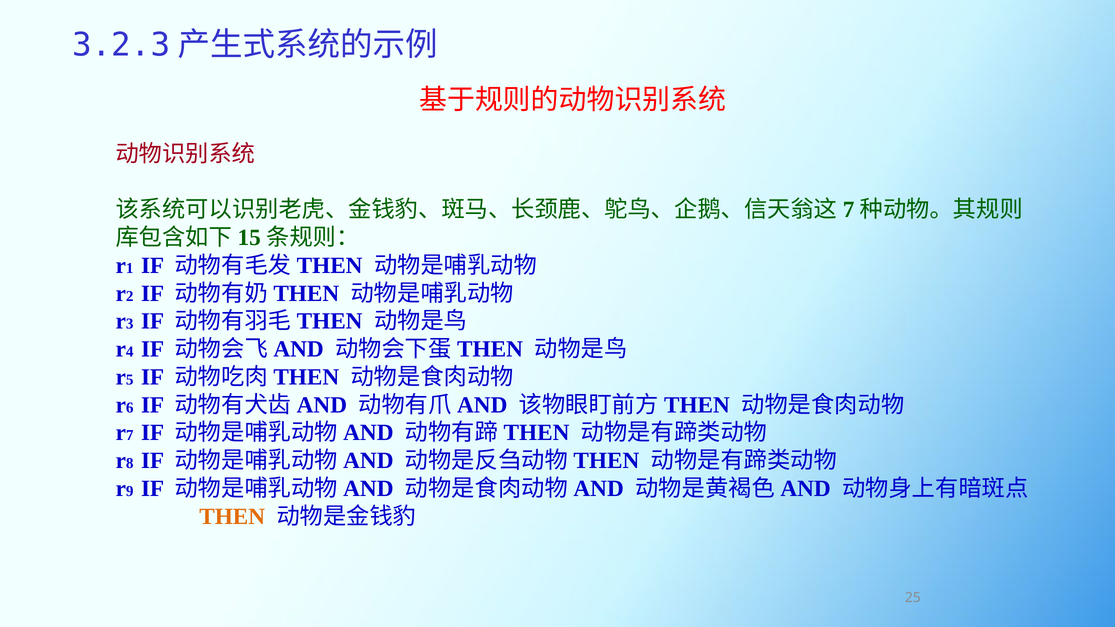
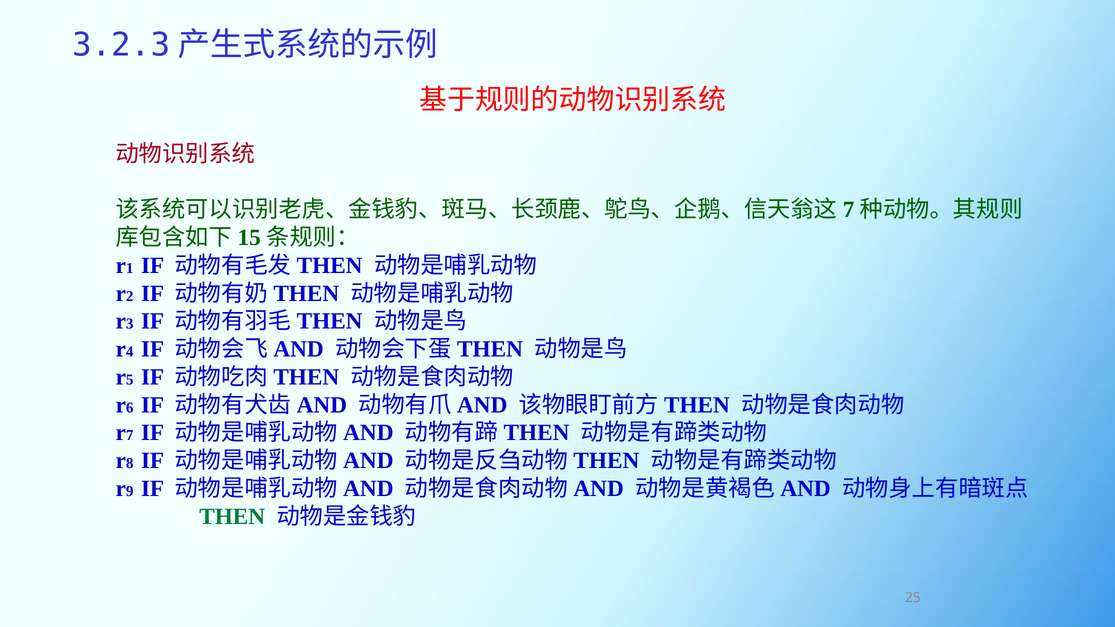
THEN colour: orange -> green (232, 517)
